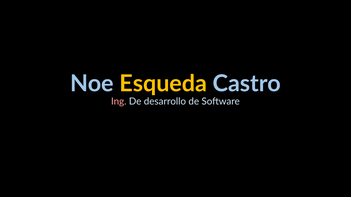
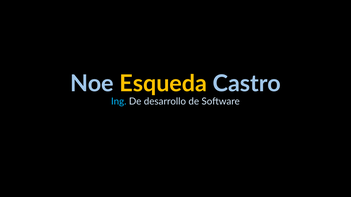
Ing colour: pink -> light blue (119, 102)
